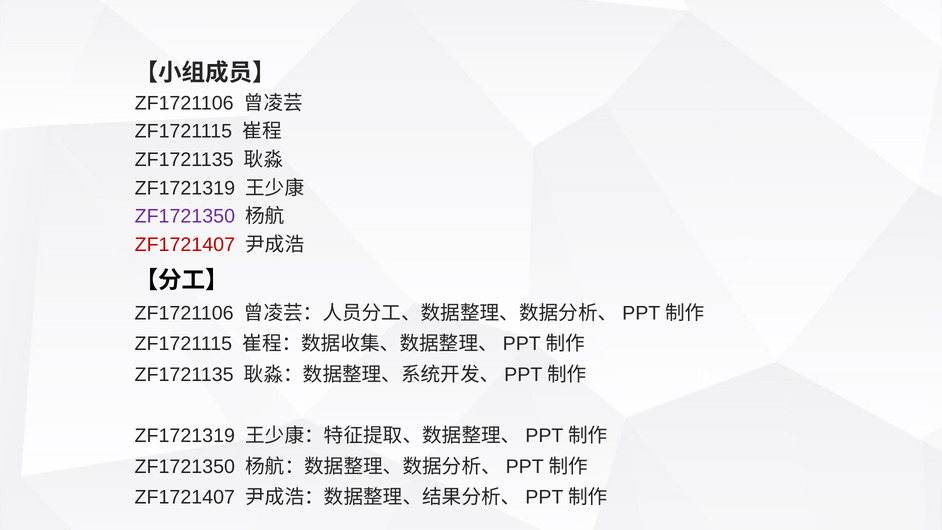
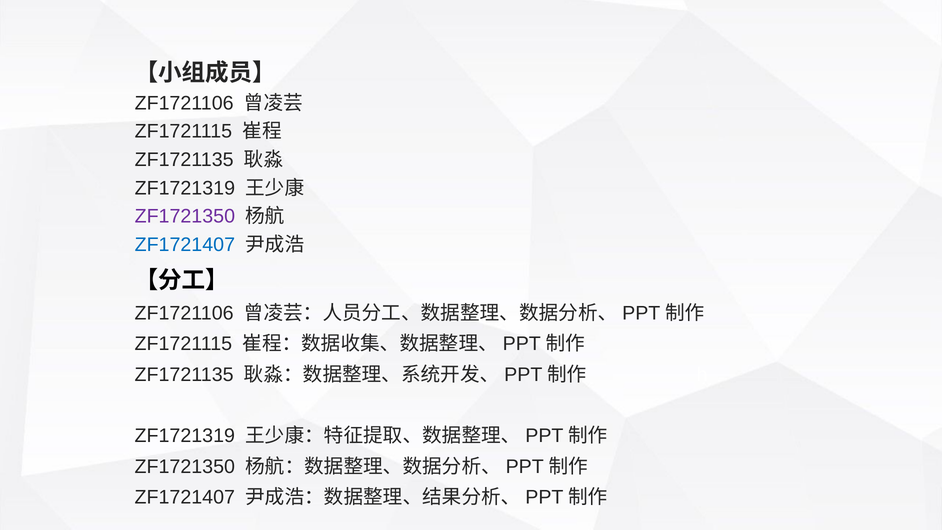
ZF1721407 colour: red -> blue (185, 244)
